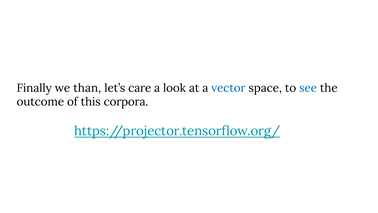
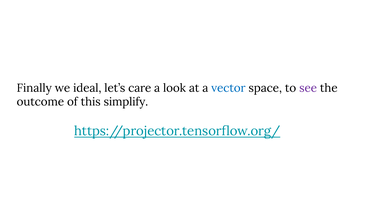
than: than -> ideal (87, 88)
see colour: blue -> purple (308, 88)
corpora: corpora -> simplify (126, 102)
